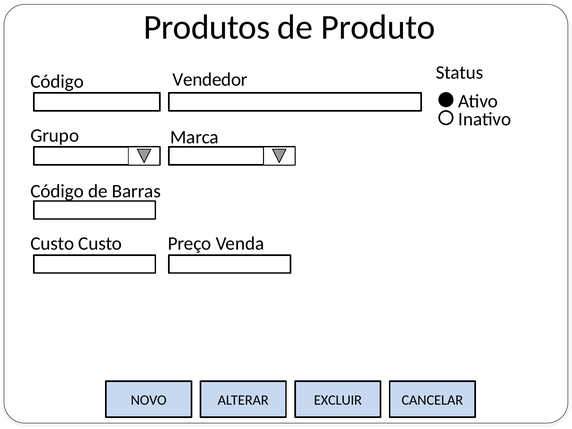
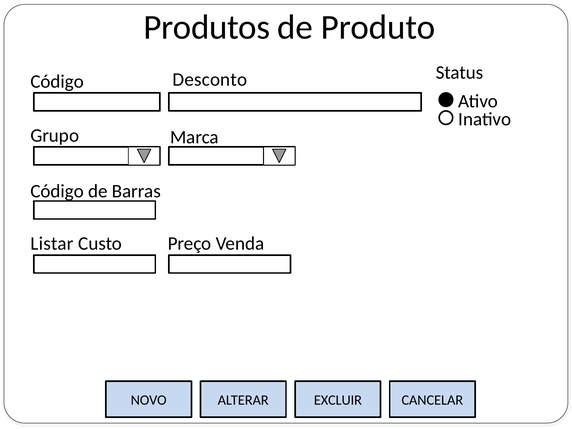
Vendedor: Vendedor -> Desconto (210, 80)
Custo: Custo -> Listar (52, 244)
